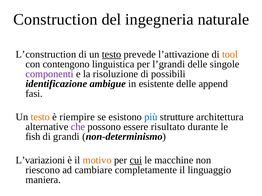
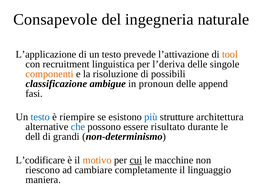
Construction: Construction -> Consapevole (55, 20)
L’construction: L’construction -> L’applicazione (46, 55)
testo underline: present -> none (112, 55)
contengono: contengono -> recruitment (66, 64)
l’grandi: l’grandi -> l’deriva (169, 64)
componenti colour: purple -> orange (50, 74)
identificazione: identificazione -> classificazione (56, 84)
esistente: esistente -> pronoun (156, 84)
testo colour: orange -> blue (40, 117)
che colour: purple -> blue (78, 127)
fish: fish -> dell (33, 137)
L’variazioni: L’variazioni -> L’codificare (40, 161)
